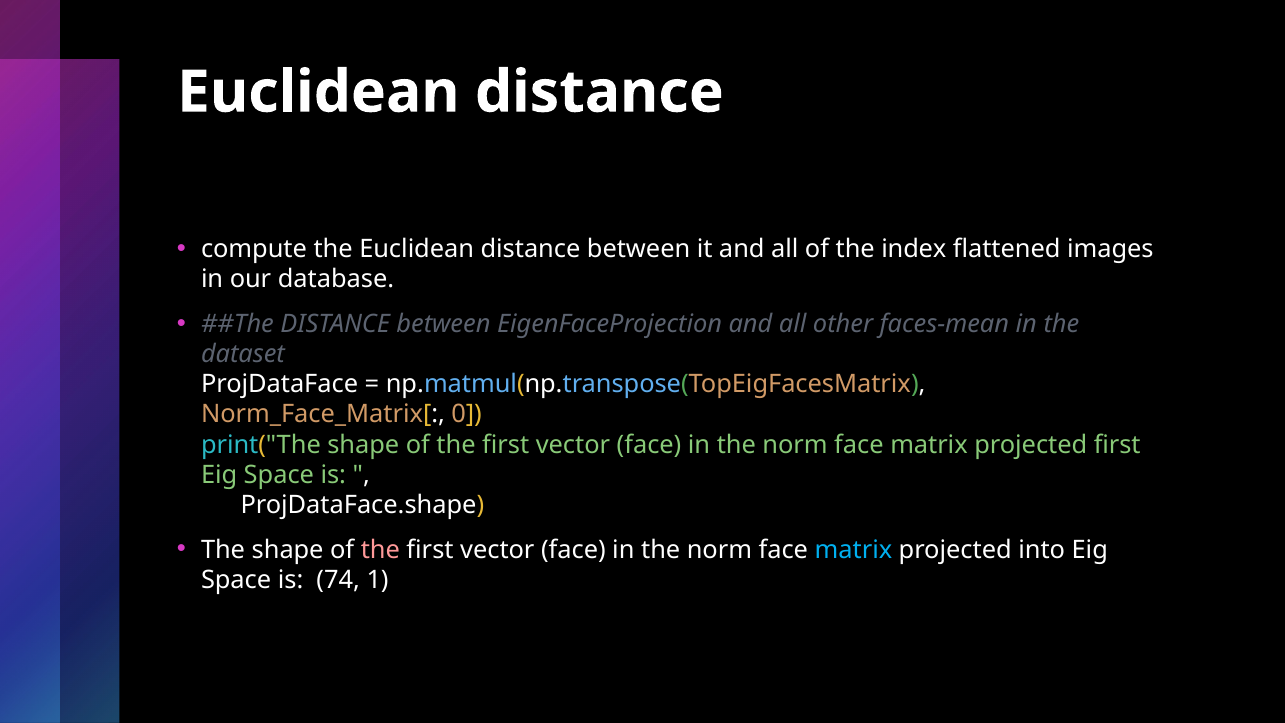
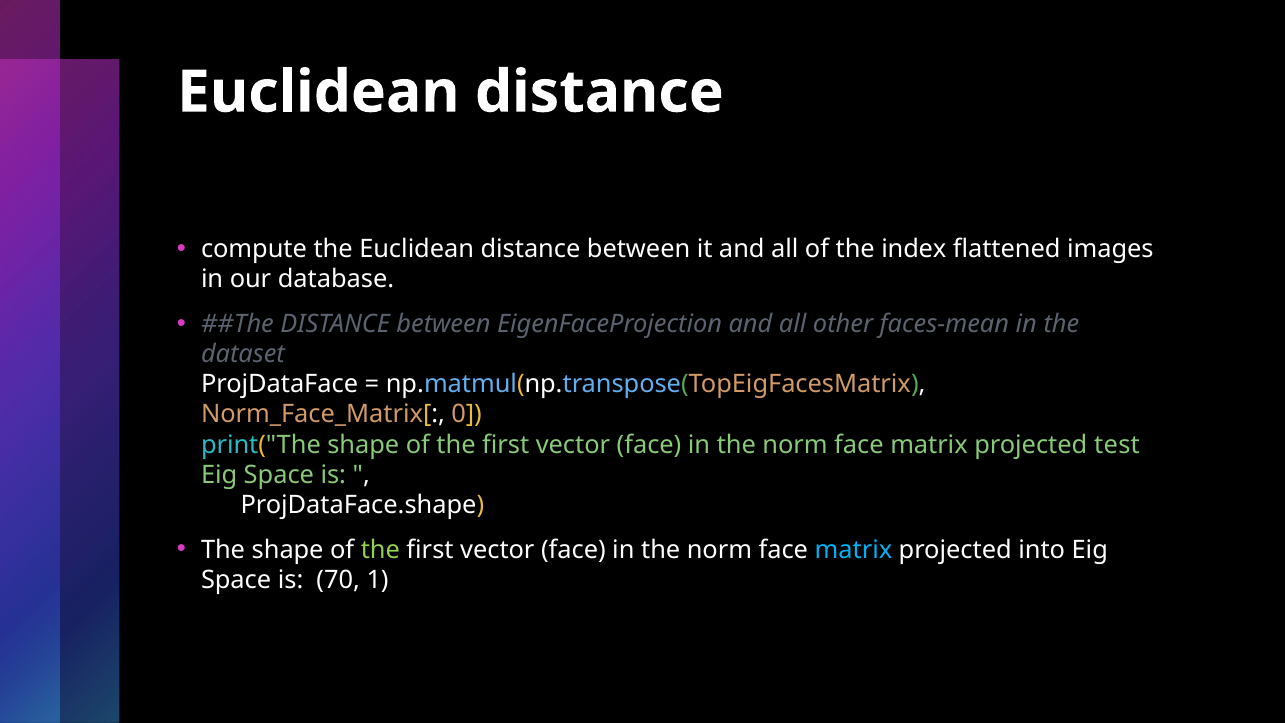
projected first: first -> test (1117, 445)
the colour: pink -> light green (380, 549)
74: 74 -> 70 (338, 580)
